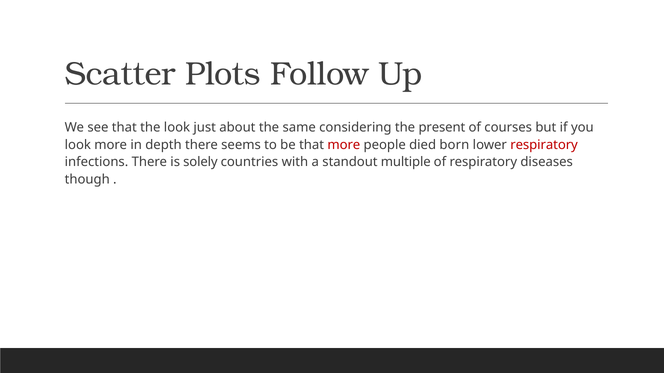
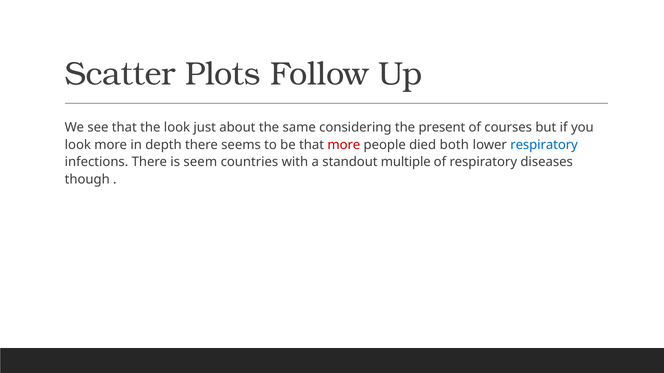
born: born -> both (454, 145)
respiratory colour: red -> blue (544, 145)
solely: solely -> seem (200, 162)
